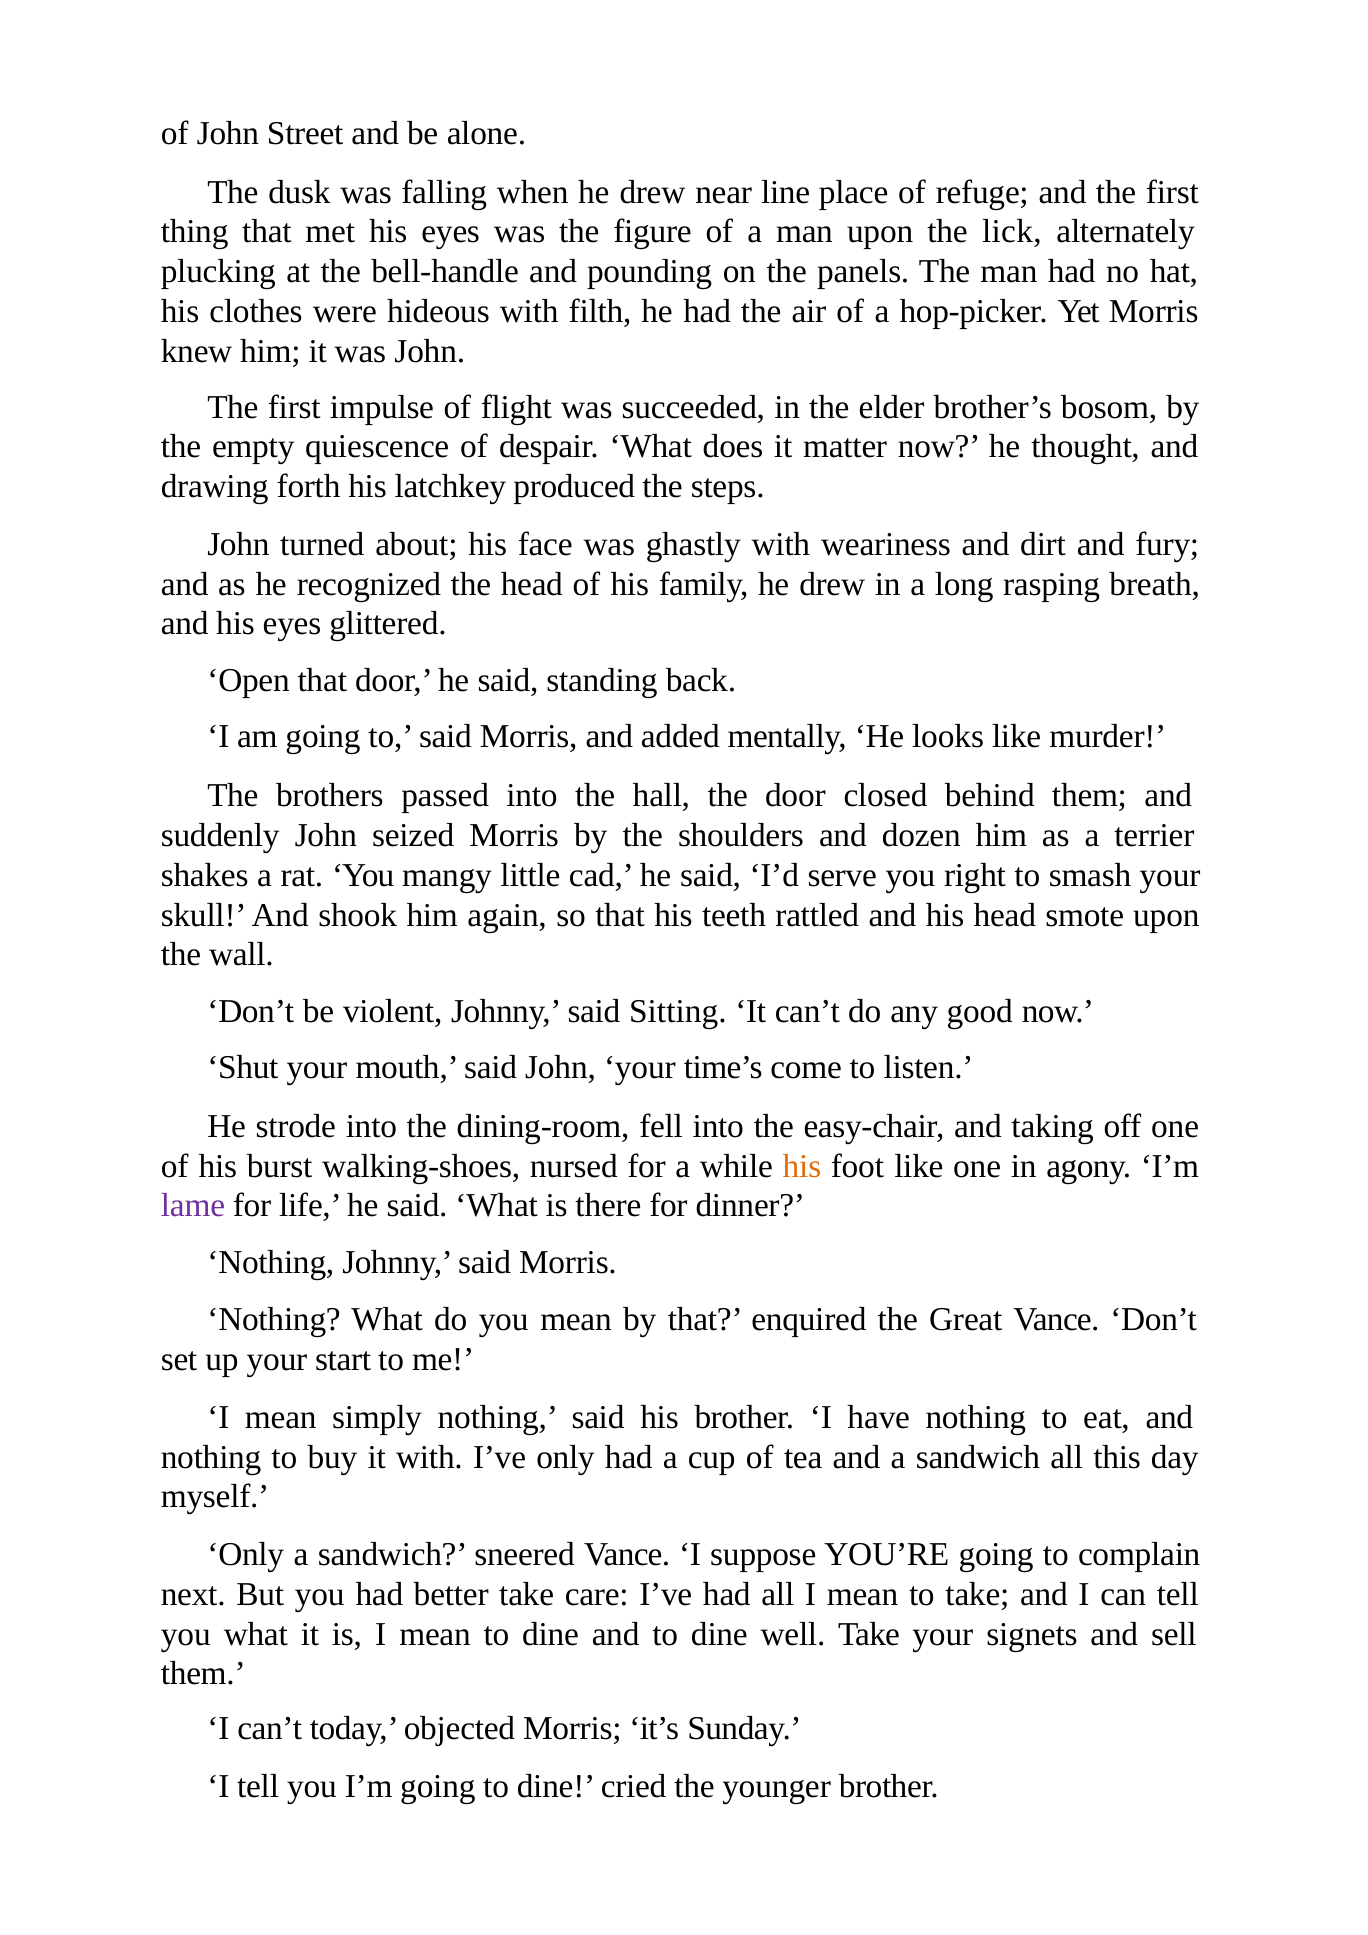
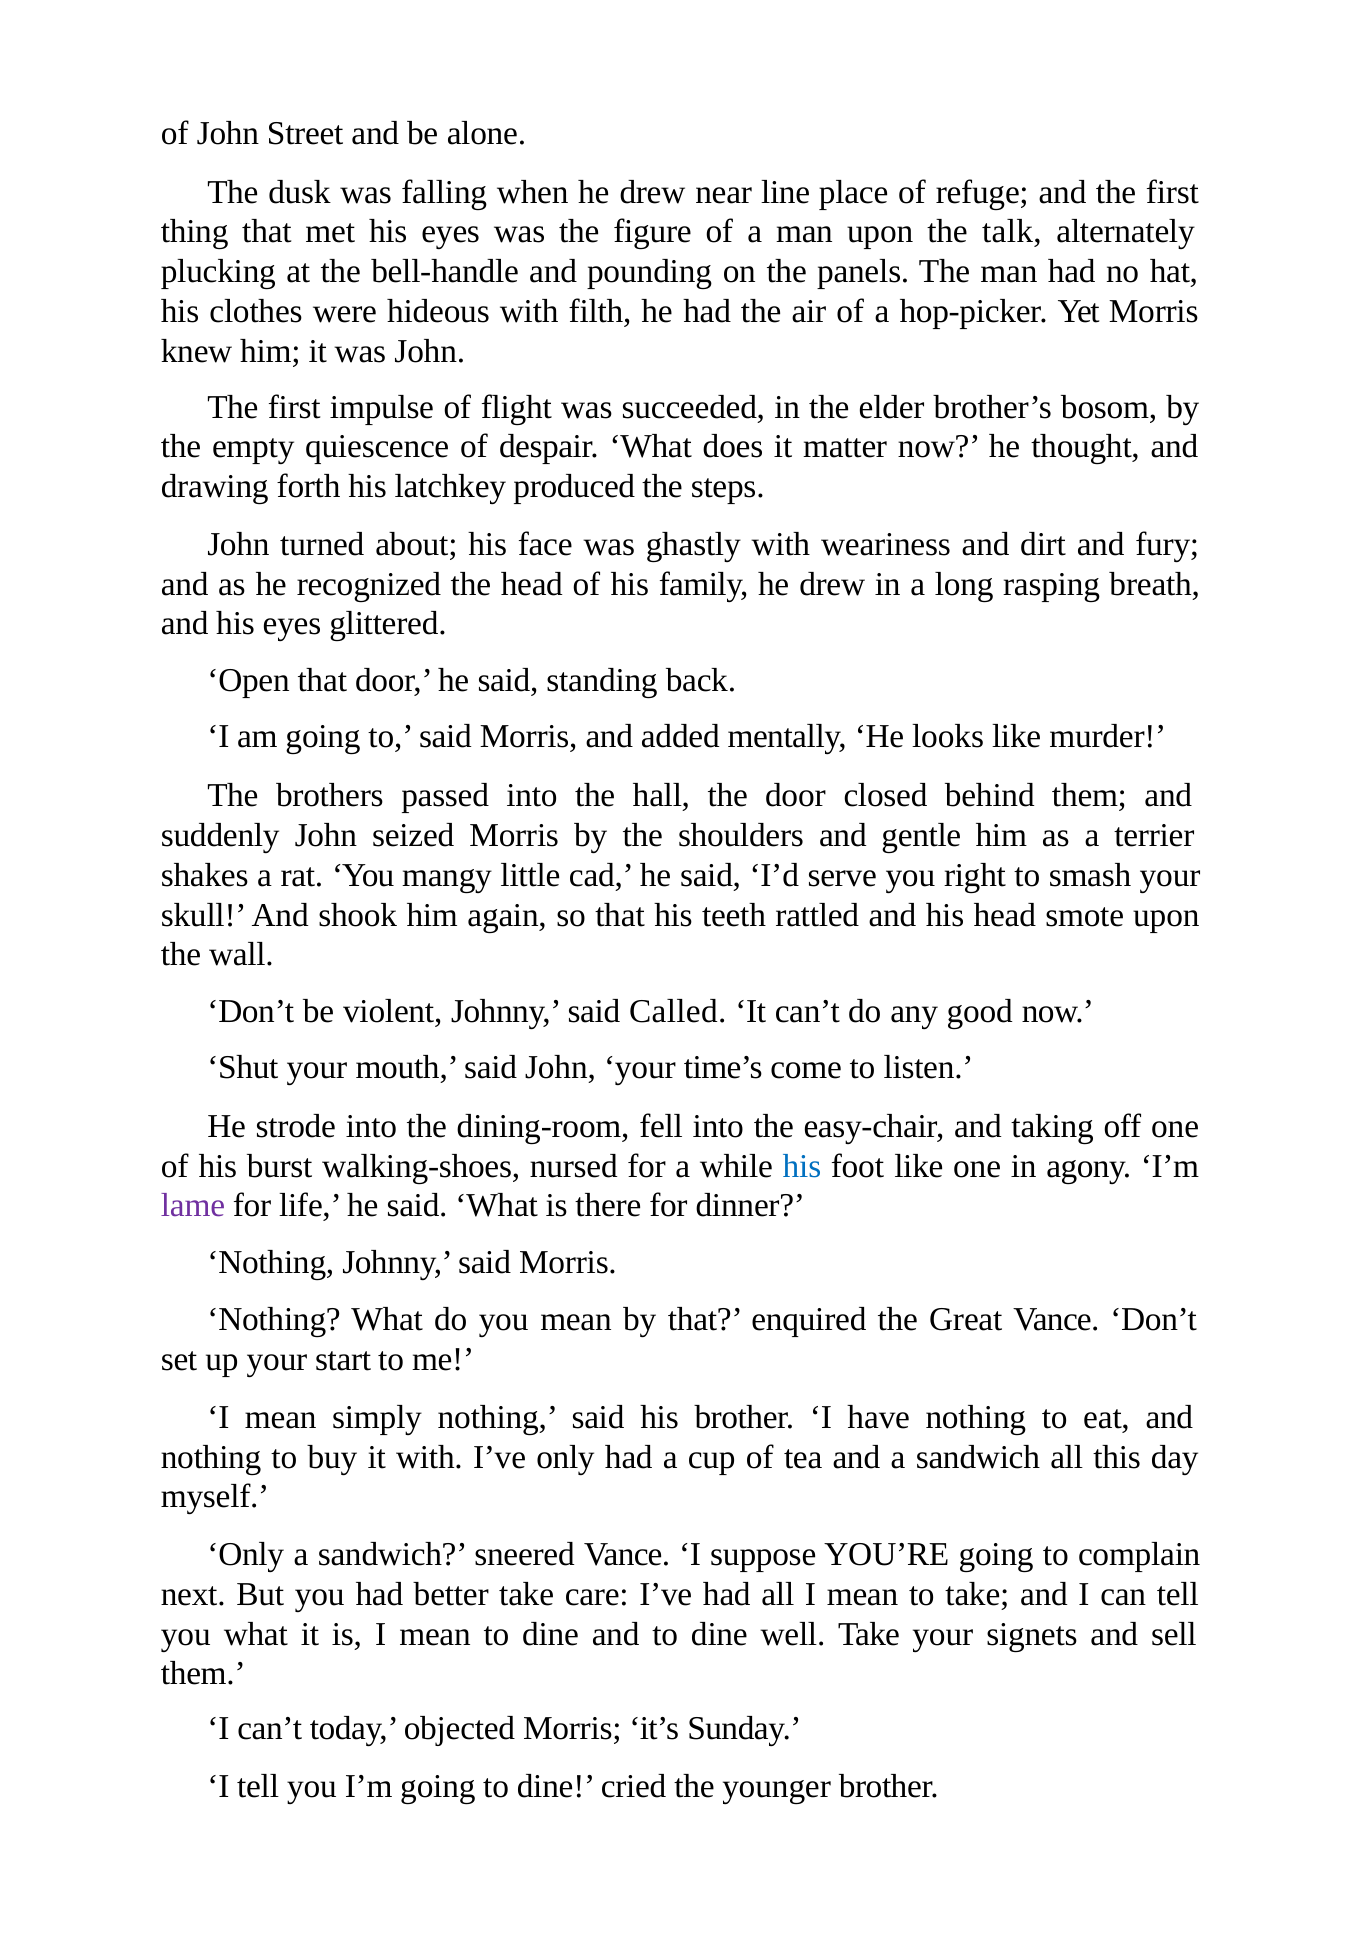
lick: lick -> talk (1012, 232)
dozen: dozen -> gentle (921, 836)
Sitting: Sitting -> Called (678, 1012)
his colour: orange -> blue (802, 1167)
